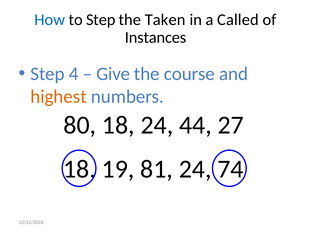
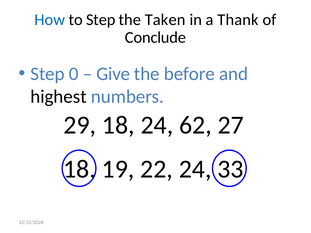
Called: Called -> Thank (238, 20)
Instances: Instances -> Conclude (156, 38)
4: 4 -> 0 (74, 74)
course: course -> before (189, 74)
highest colour: orange -> black (58, 97)
80: 80 -> 29 (80, 125)
44: 44 -> 62 (195, 125)
81: 81 -> 22 (157, 169)
74: 74 -> 33 (230, 169)
